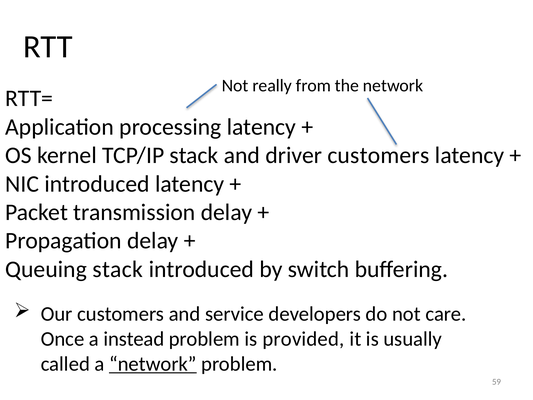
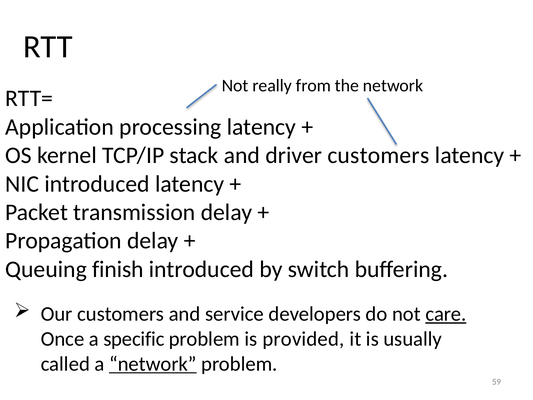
Queuing stack: stack -> finish (118, 269)
care underline: none -> present (446, 314)
instead: instead -> specific (134, 339)
